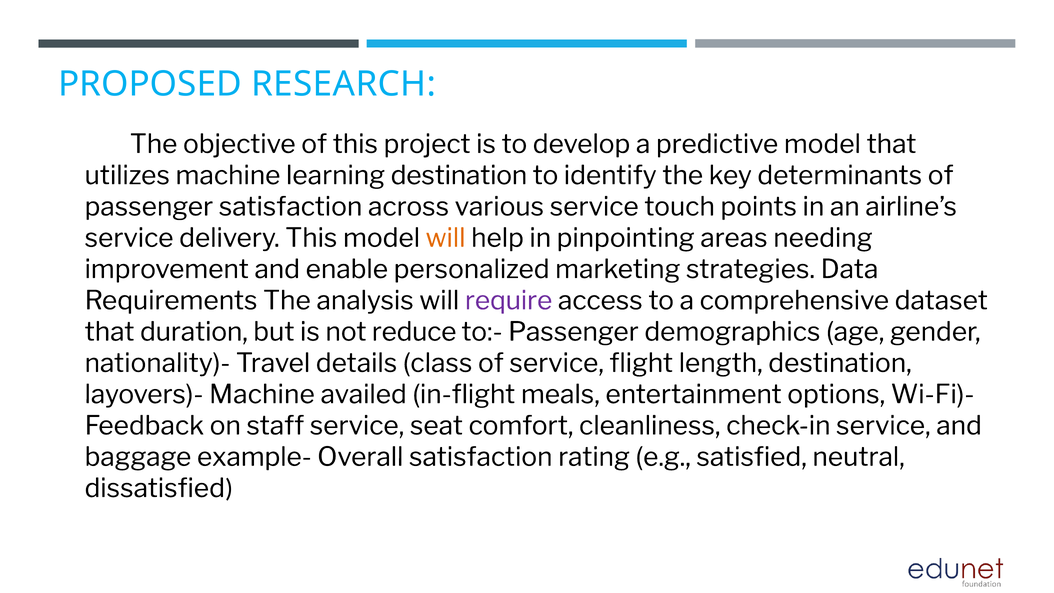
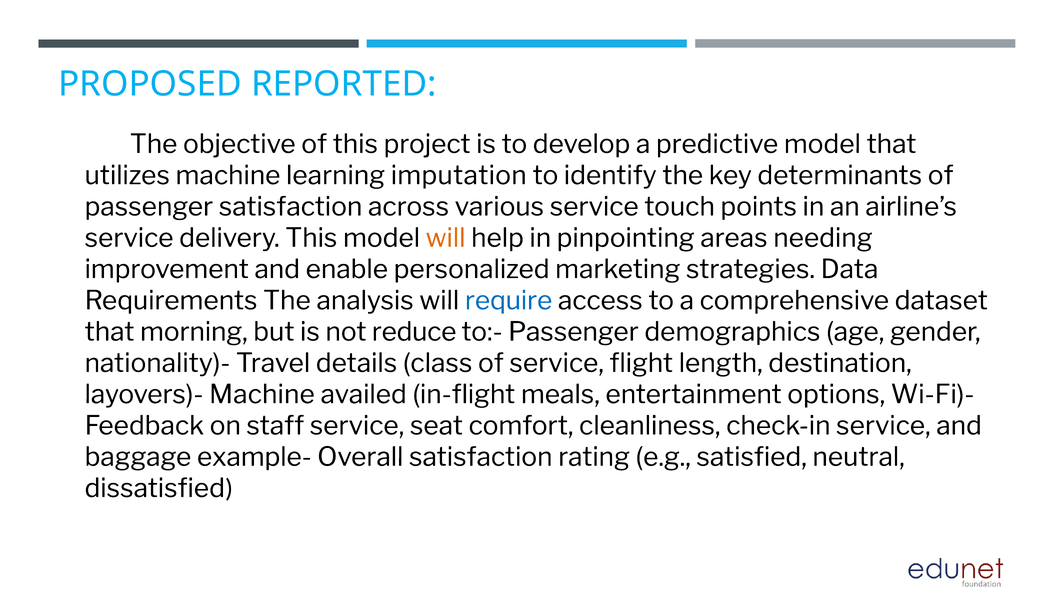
RESEARCH: RESEARCH -> REPORTED (344, 84)
learning destination: destination -> imputation (459, 175)
require colour: purple -> blue (509, 301)
duration: duration -> morning (194, 332)
